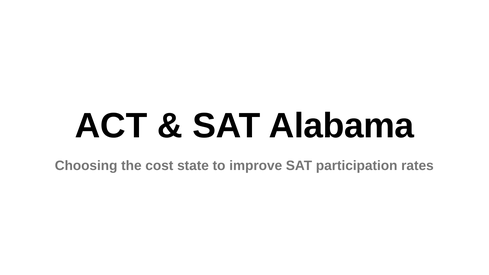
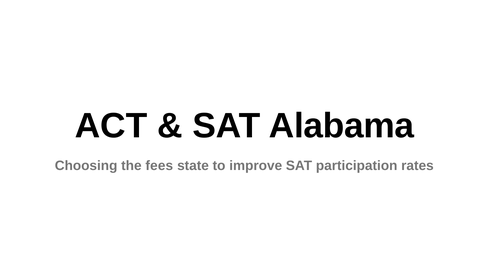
cost: cost -> fees (159, 166)
